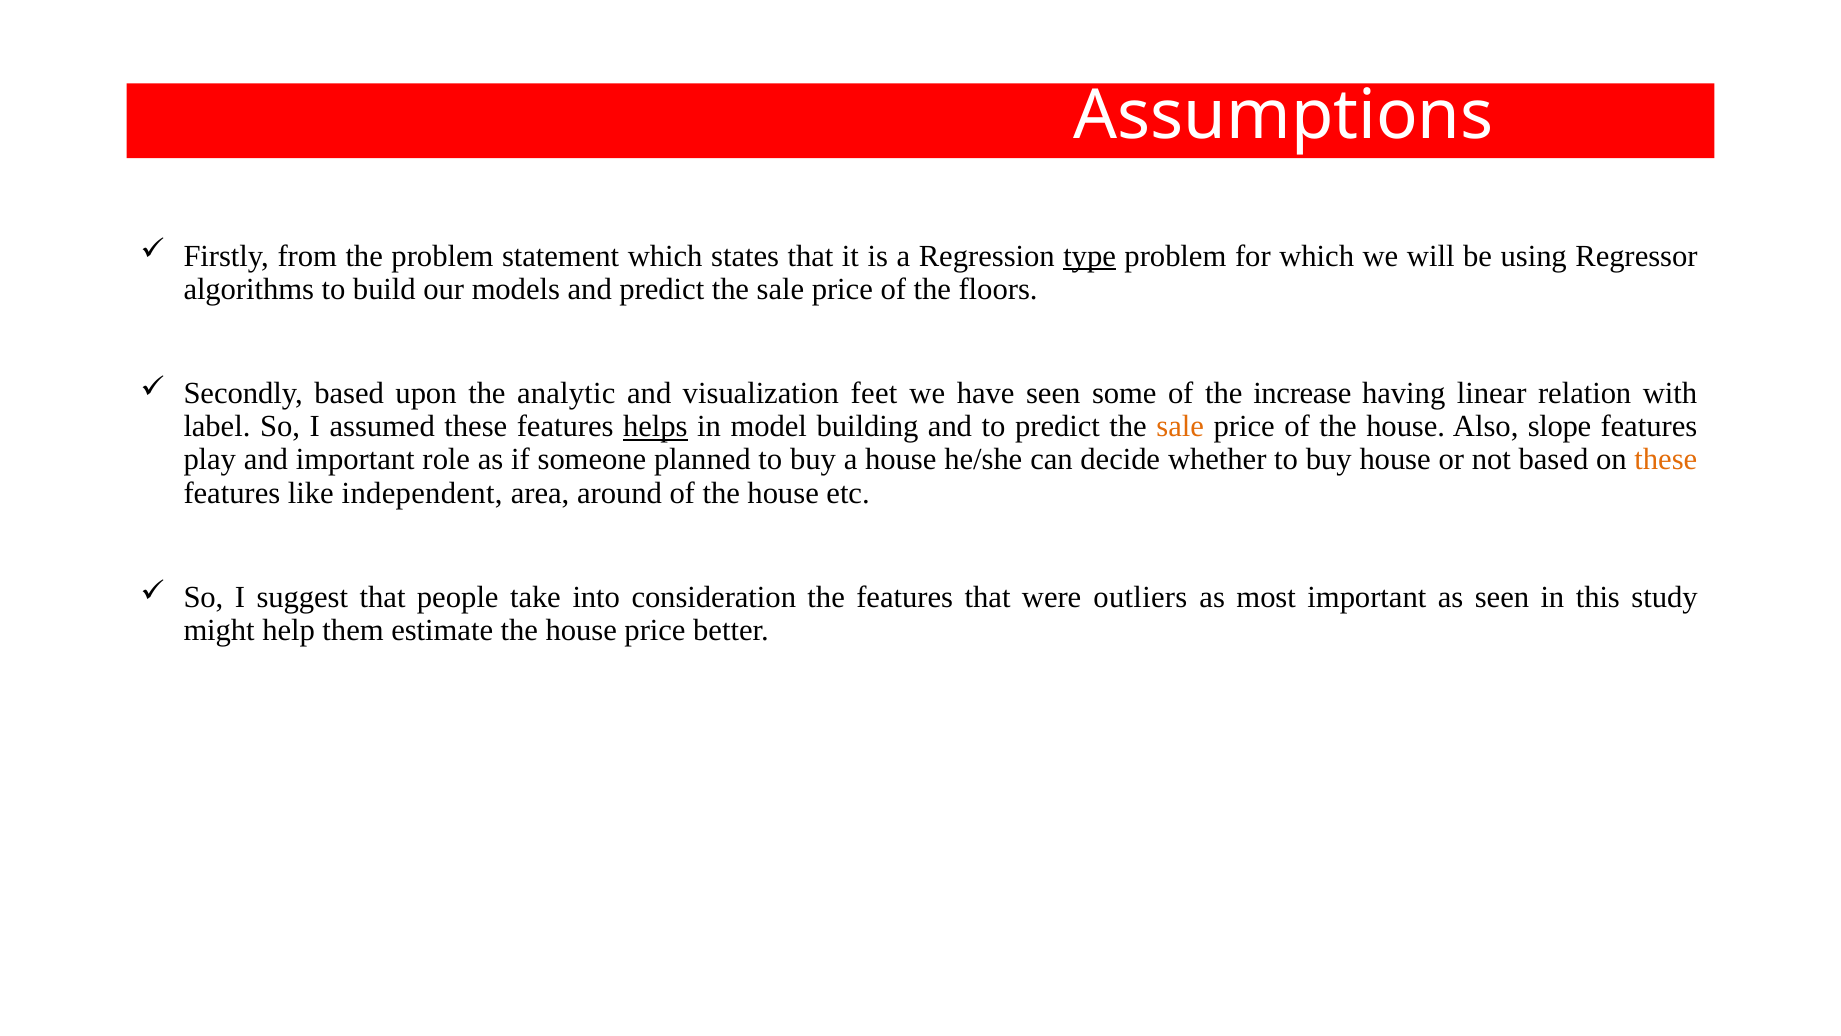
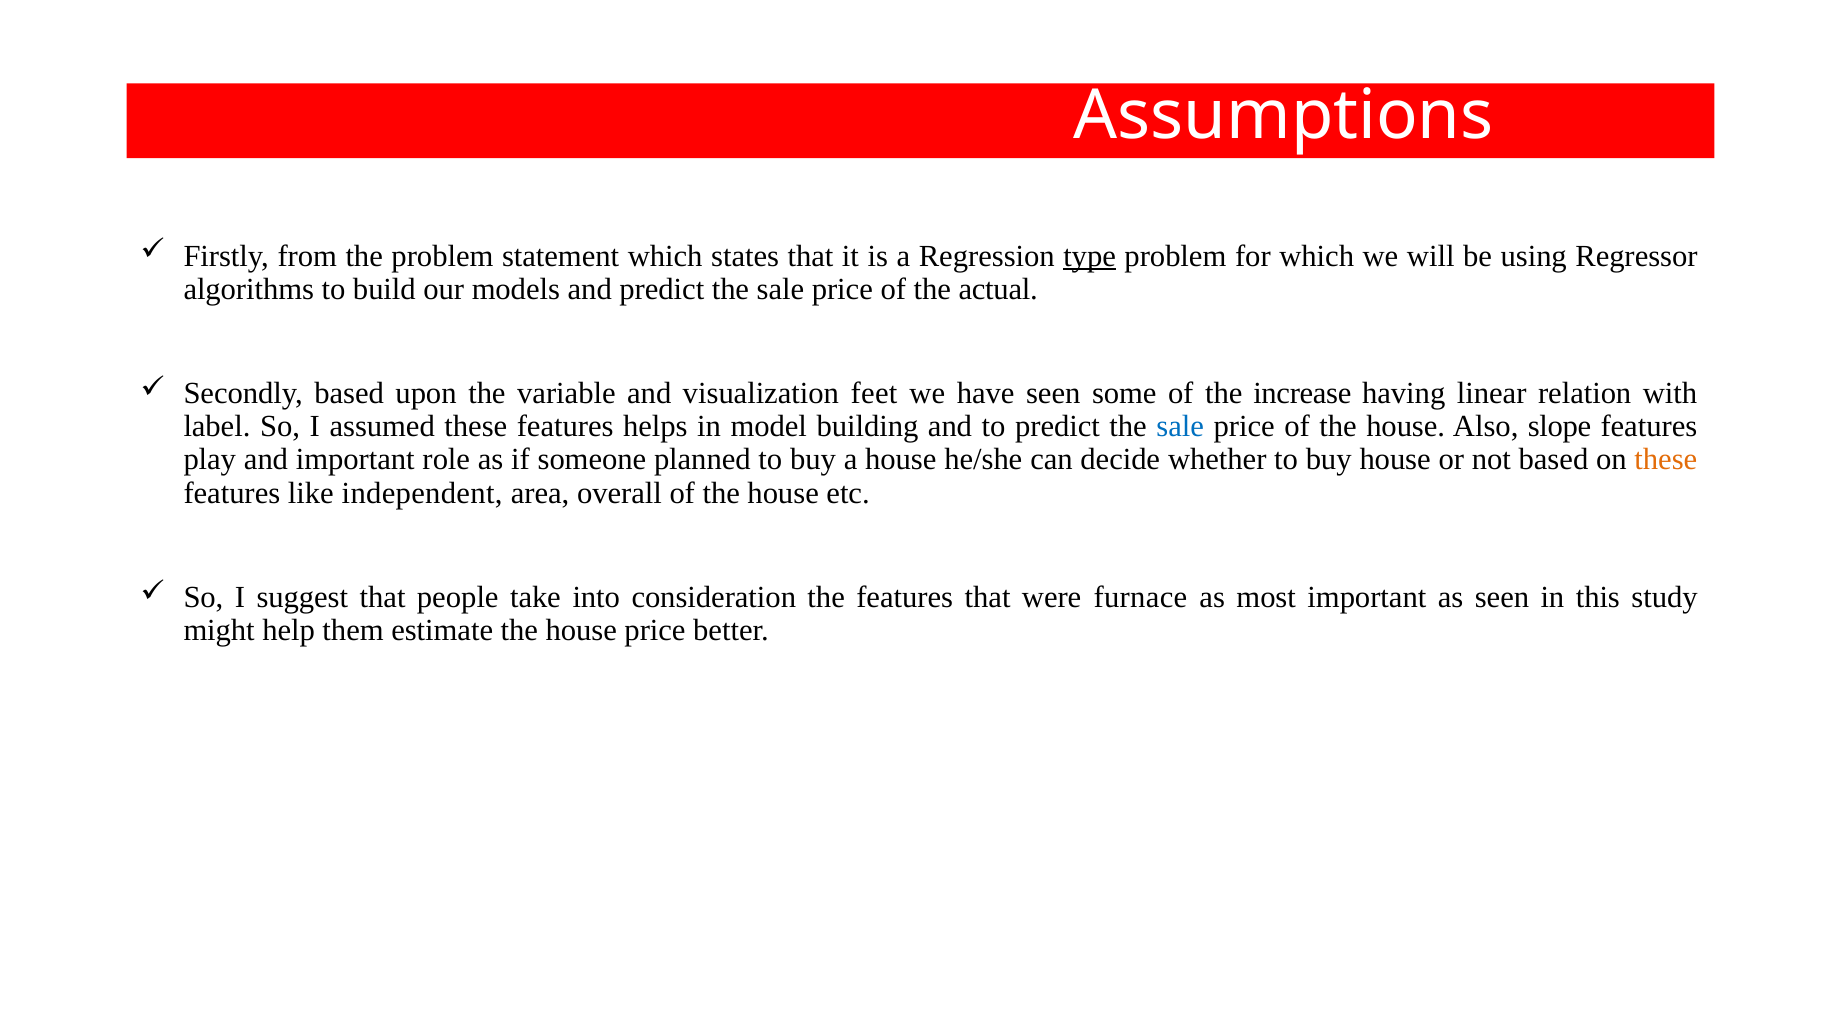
floors: floors -> actual (998, 289)
analytic: analytic -> variable (566, 394)
helps underline: present -> none (655, 427)
sale colour: orange -> blue (1180, 427)
around: around -> overall (619, 493)
outliers: outliers -> furnace (1140, 597)
